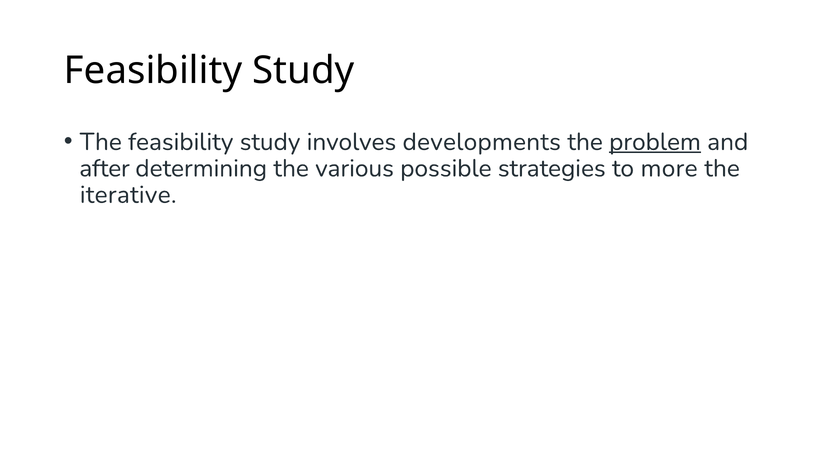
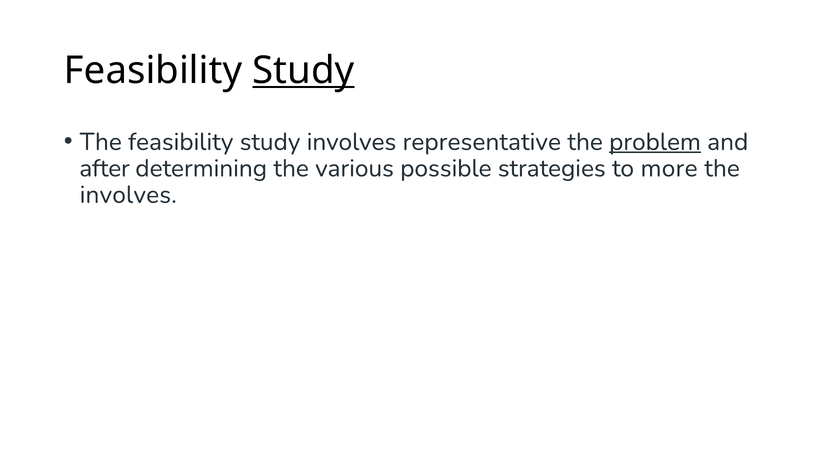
Study underline: none -> present (303, 70)
developments: developments -> representative (482, 142)
iterative: iterative -> involves (128, 195)
